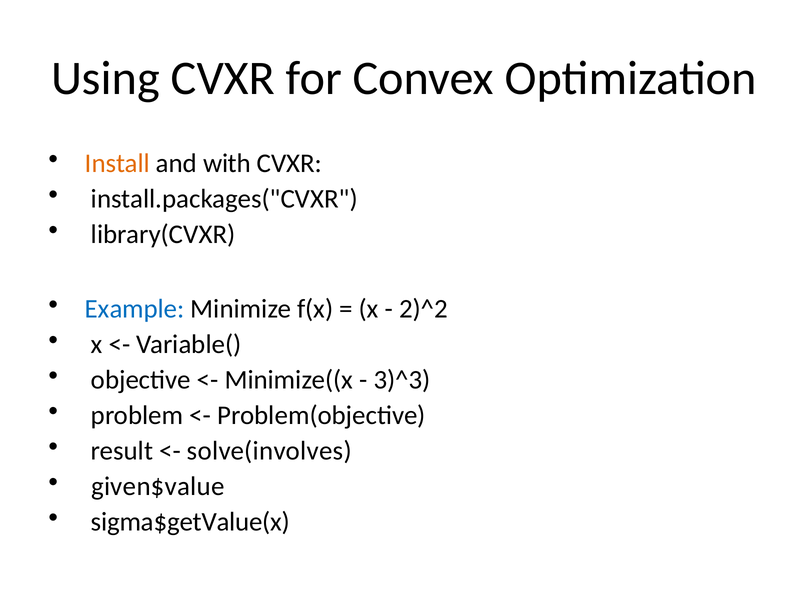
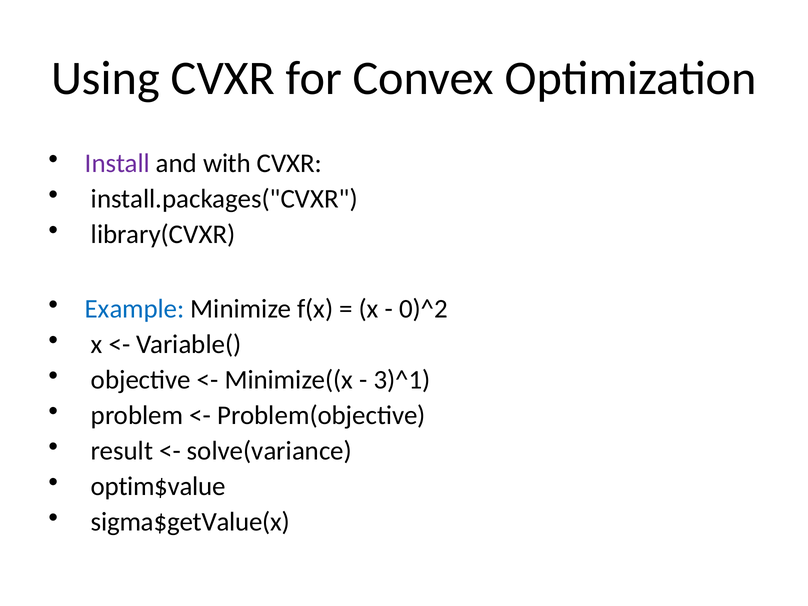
Install colour: orange -> purple (117, 163)
2)^2: 2)^2 -> 0)^2 (424, 309)
3)^3: 3)^3 -> 3)^1 (402, 380)
solve(involves: solve(involves -> solve(variance (269, 451)
given$value: given$value -> optim$value (158, 487)
